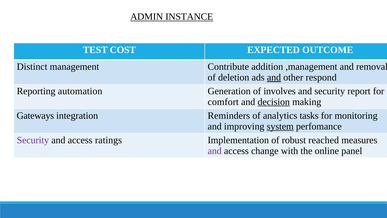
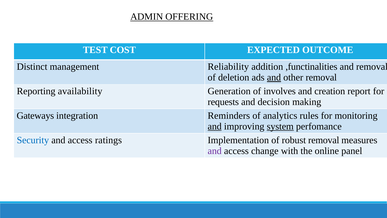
INSTANCE: INSTANCE -> OFFERING (189, 17)
Contribute: Contribute -> Reliability (228, 67)
,management: ,management -> ,functinalities (311, 67)
other respond: respond -> removal (321, 77)
automation: automation -> availability (80, 91)
and security: security -> creation (330, 91)
comfort: comfort -> requests (223, 102)
decision underline: present -> none (274, 102)
tasks: tasks -> rules (309, 115)
and underline: none -> present (215, 126)
Security colour: purple -> blue (33, 140)
robust reached: reached -> removal (324, 140)
